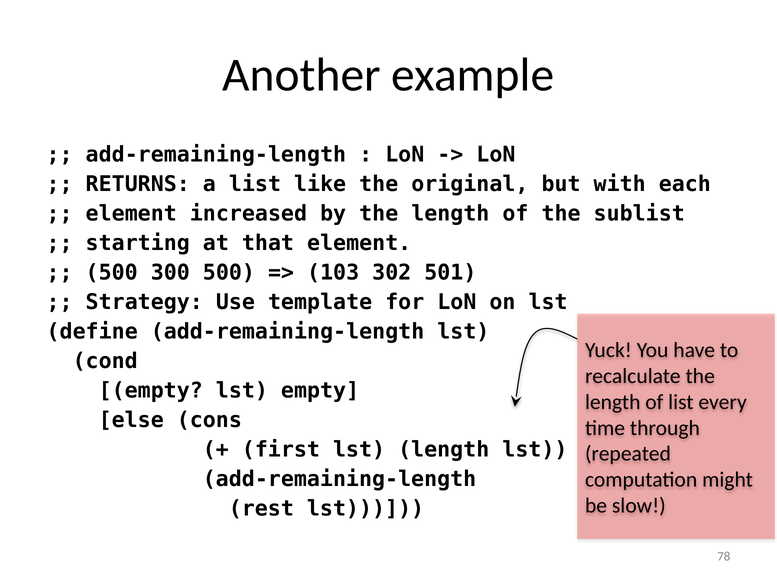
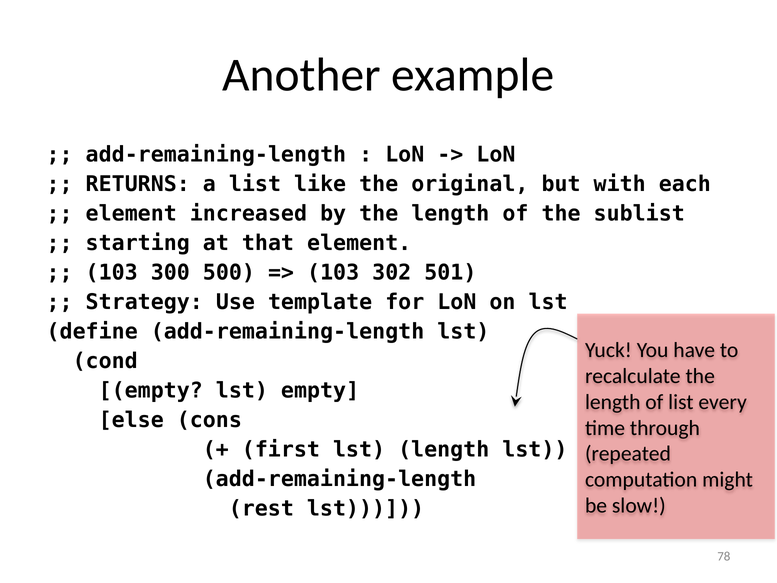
500: 500 -> 103 (112, 272)
